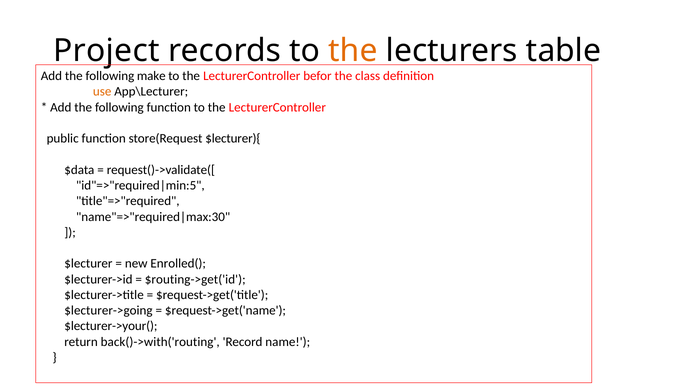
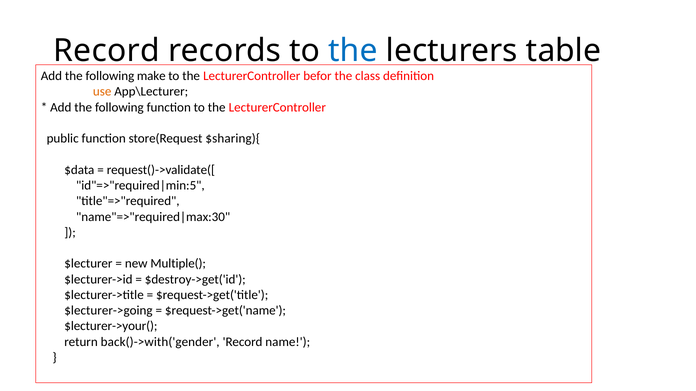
Project: Project -> Record (106, 51)
the colour: orange -> blue (353, 51)
$lecturer){: $lecturer){ -> $sharing){ (233, 139)
Enrolled(: Enrolled( -> Multiple( (178, 264)
$routing->get('id: $routing->get('id -> $destroy->get('id (195, 280)
back()->with('routing: back()->with('routing -> back()->with('gender (160, 342)
